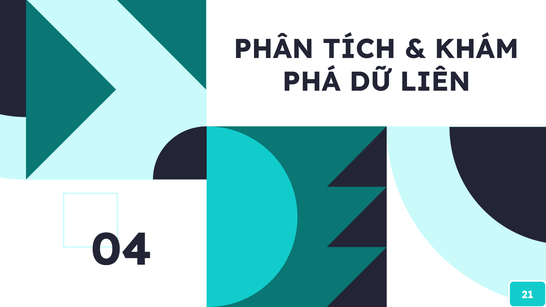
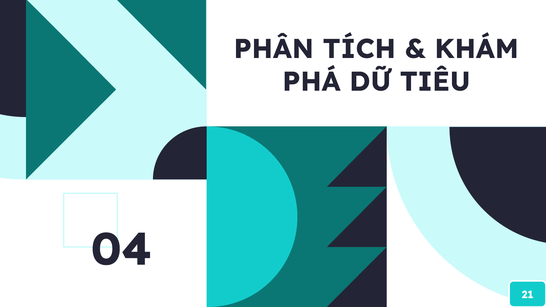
LIÊN: LIÊN -> TIÊU (435, 82)
